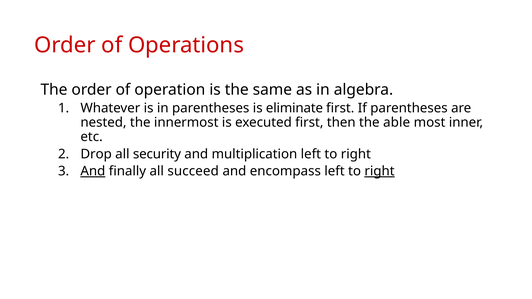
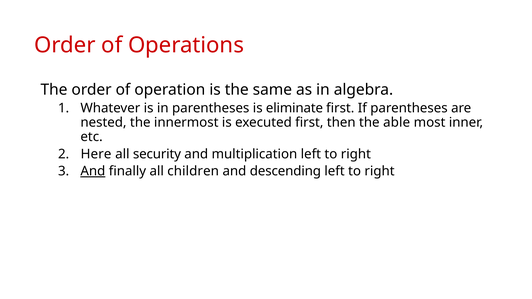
Drop: Drop -> Here (96, 154)
succeed: succeed -> children (193, 171)
encompass: encompass -> descending (285, 171)
right underline: present -> none (380, 171)
